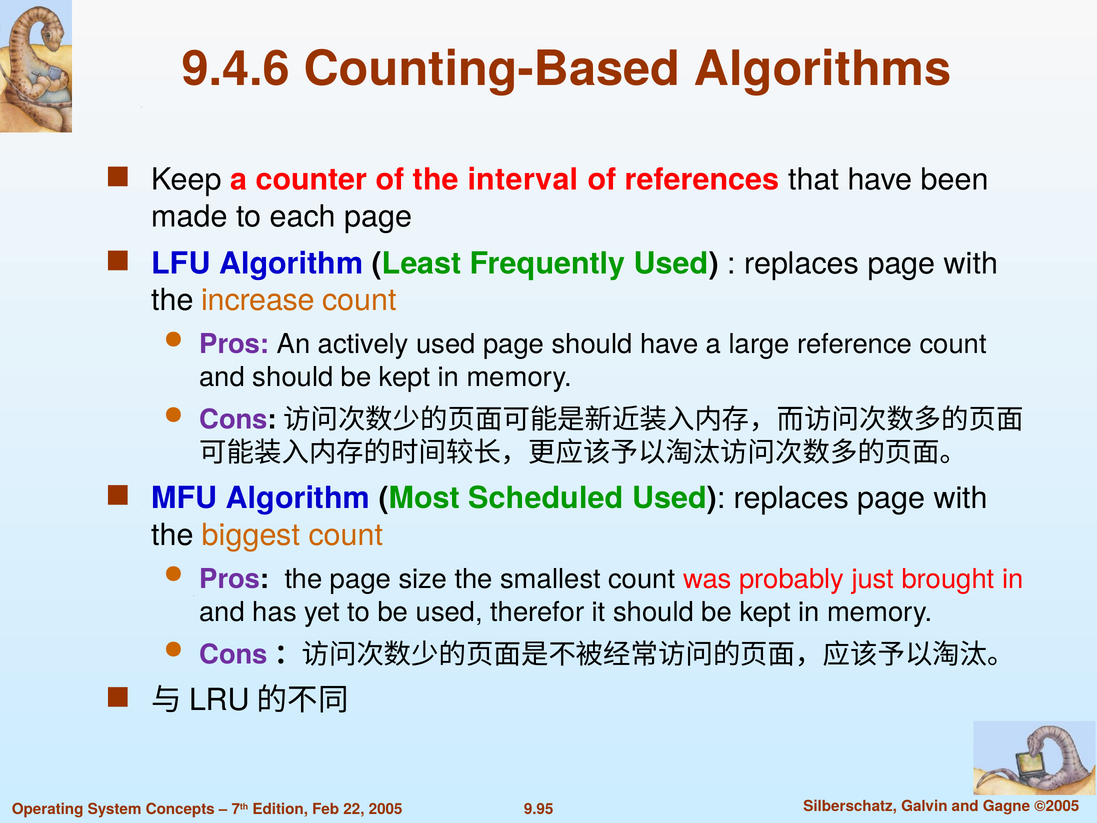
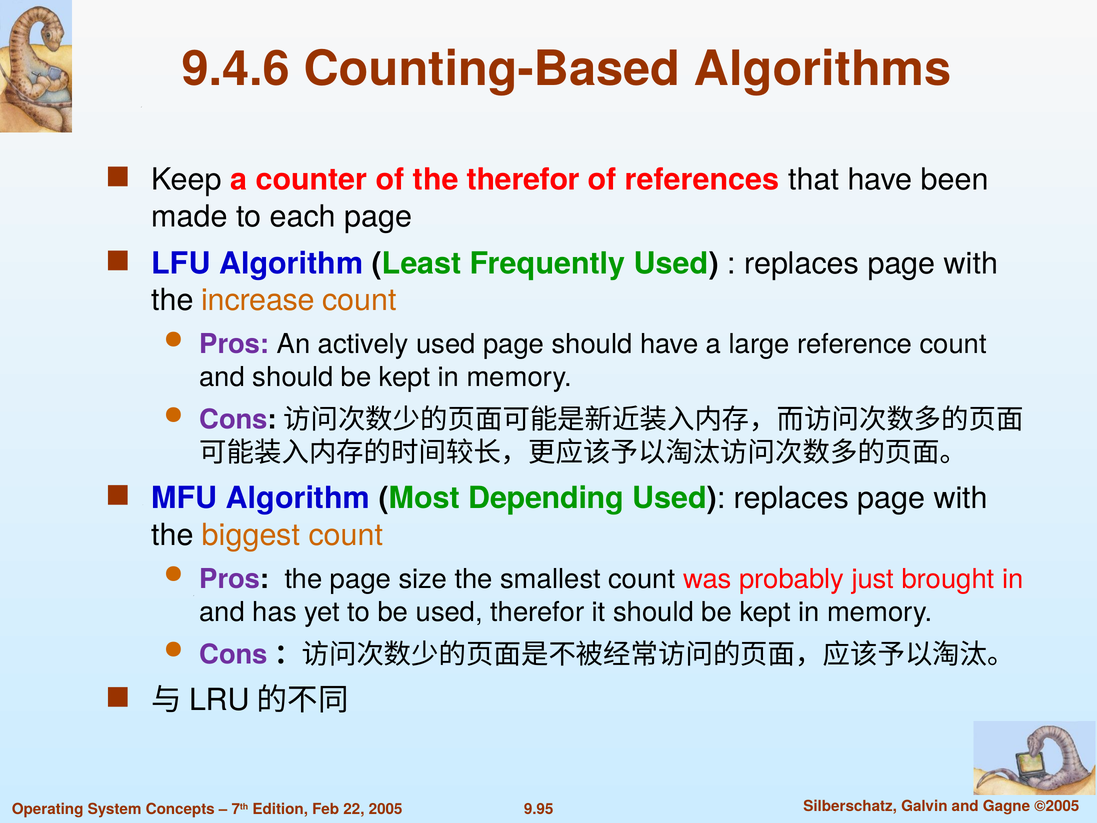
the interval: interval -> therefor (523, 180)
Scheduled: Scheduled -> Depending (546, 498)
